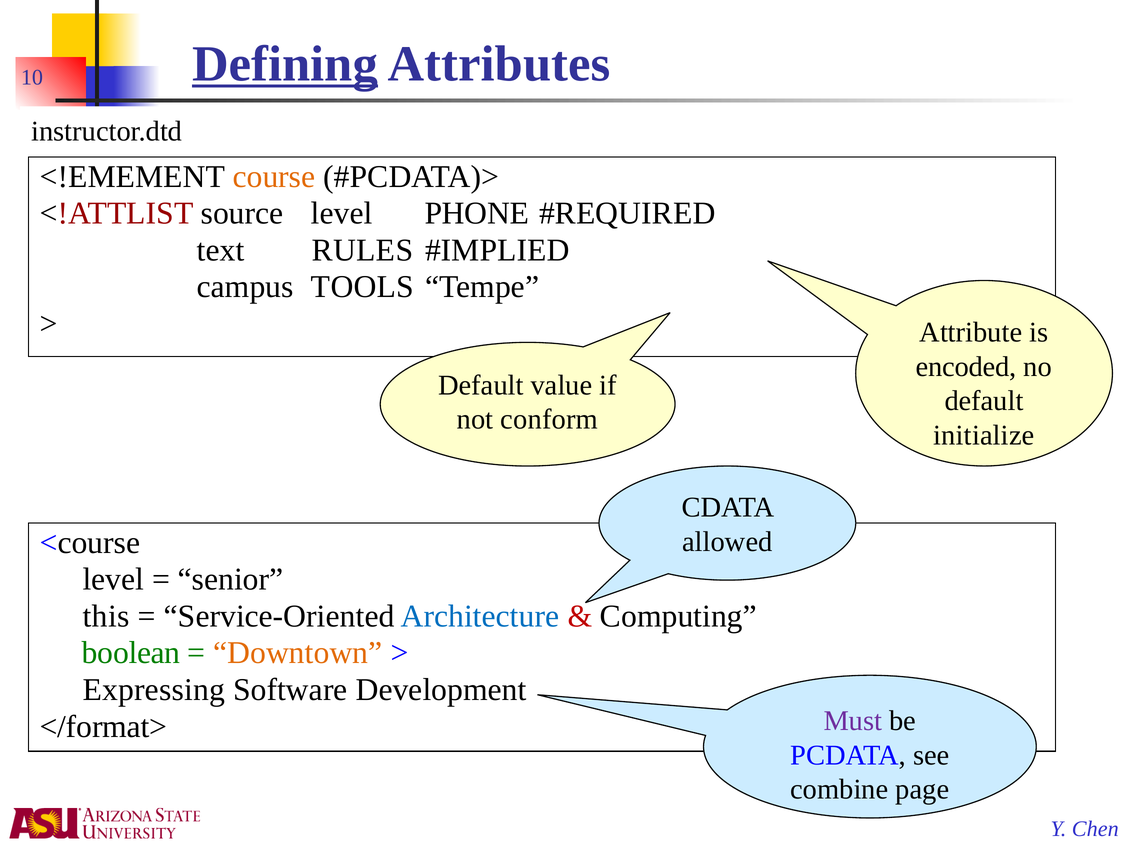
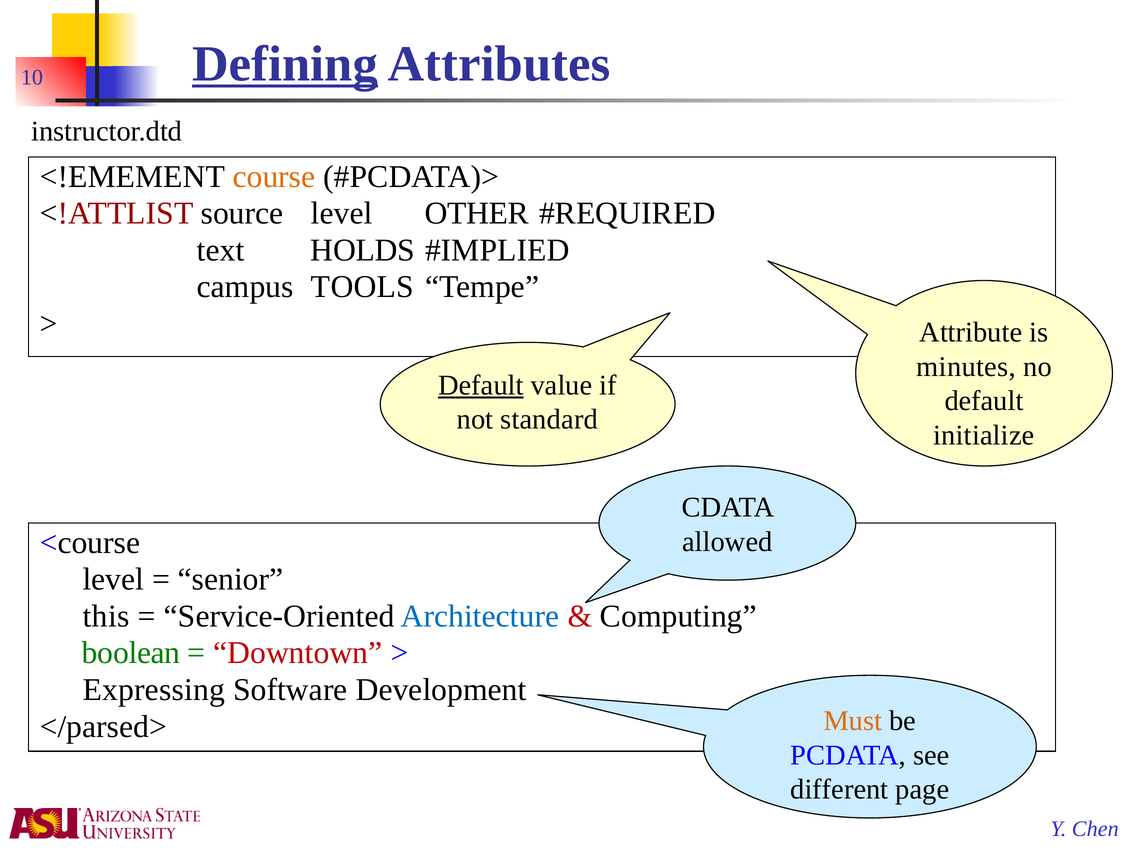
PHONE: PHONE -> OTHER (477, 213)
RULES: RULES -> HOLDS (363, 250)
encoded: encoded -> minutes (966, 367)
Default underline: none -> present (481, 385)
conform: conform -> standard (549, 419)
Downtown colour: orange -> red (298, 653)
Must colour: purple -> orange (853, 721)
</format>: </format> -> </parsed> (103, 726)
combine: combine -> different (839, 789)
